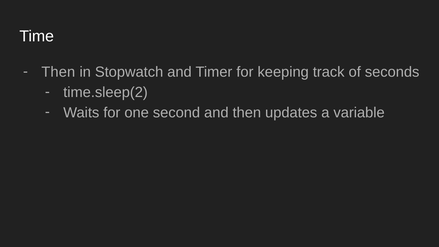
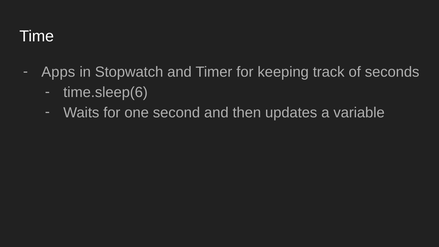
Then: Then -> Apps (58, 72)
time.sleep(2: time.sleep(2 -> time.sleep(6 (106, 92)
